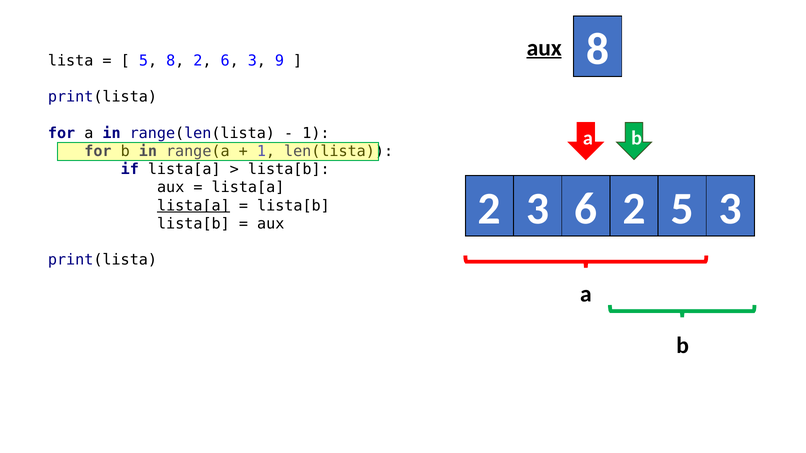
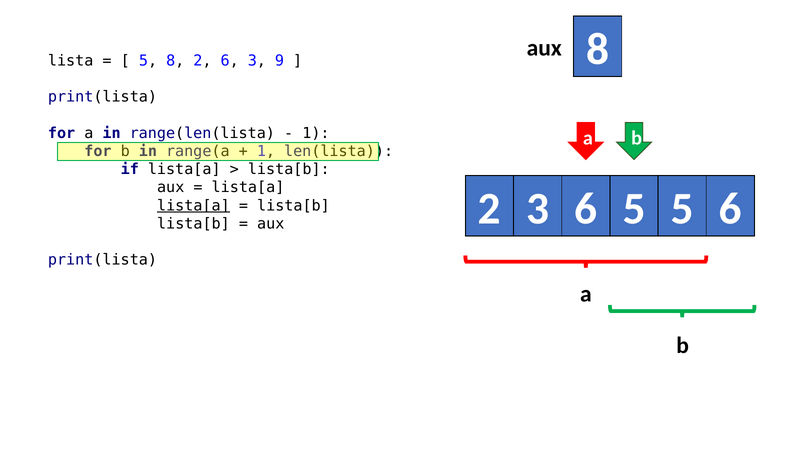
aux underline: present -> none (544, 48)
6 2: 2 -> 5 (634, 209)
5 3: 3 -> 6 (730, 209)
